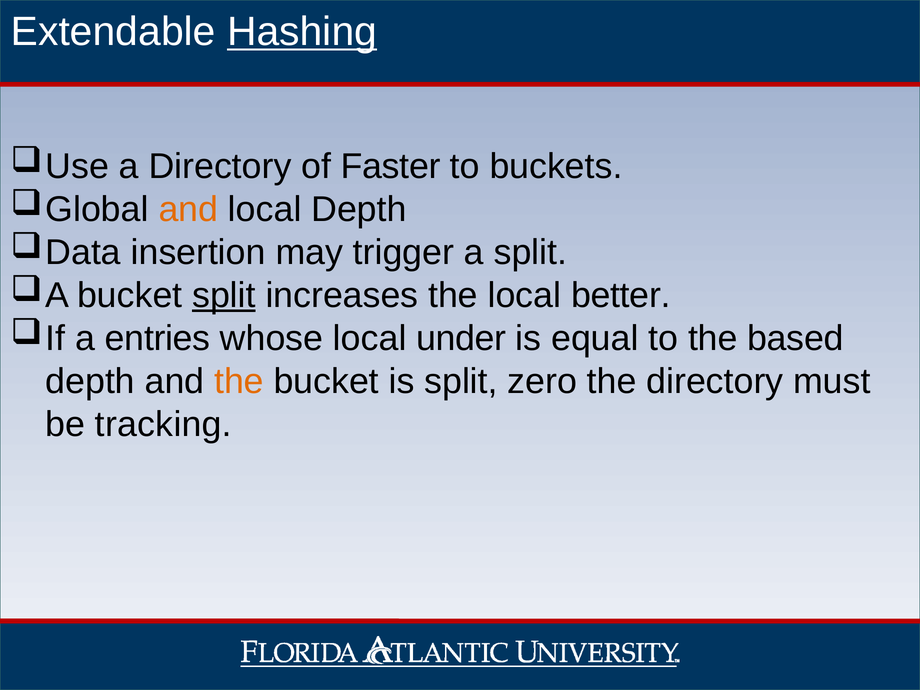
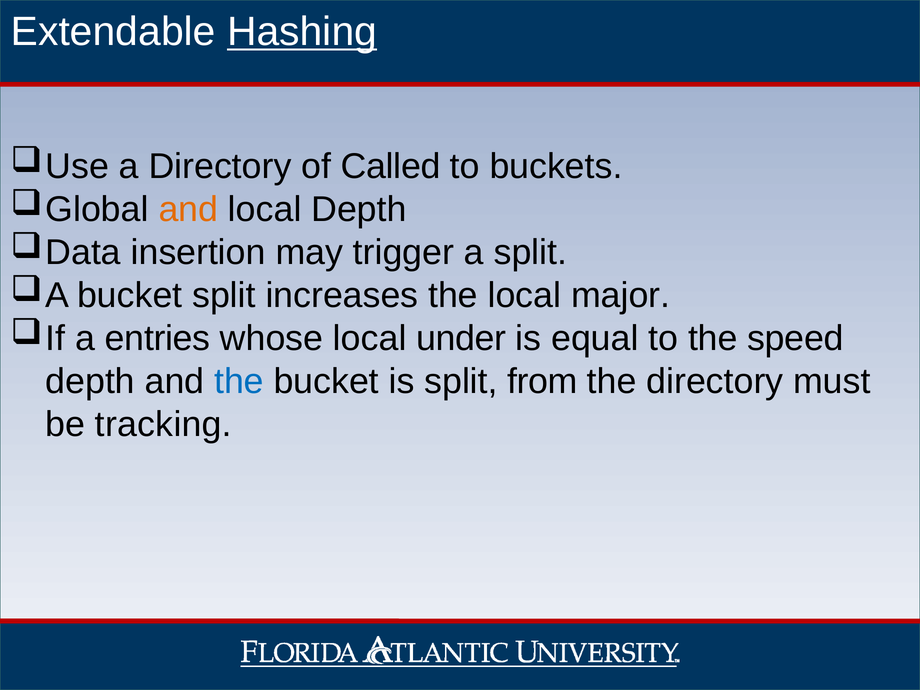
Faster: Faster -> Called (391, 166)
split underline: present -> none (224, 295)
better: better -> major (621, 295)
based: based -> speed (795, 338)
the colour: orange -> blue (239, 381)
zero: zero -> from (542, 381)
